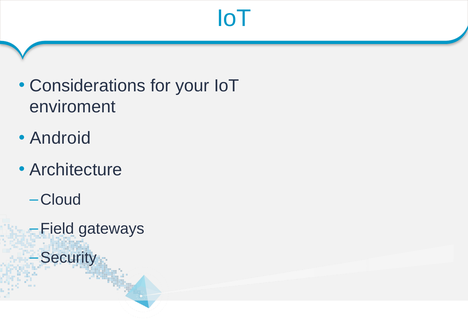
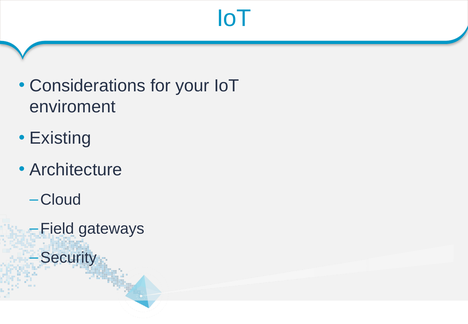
Android: Android -> Existing (60, 138)
